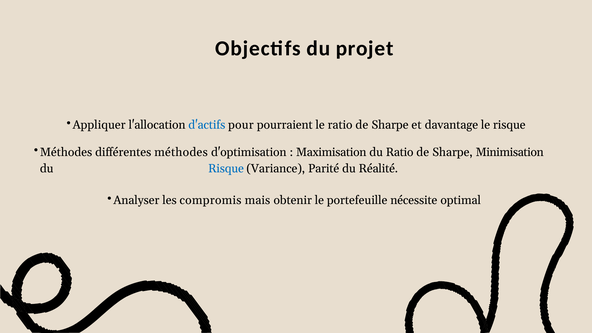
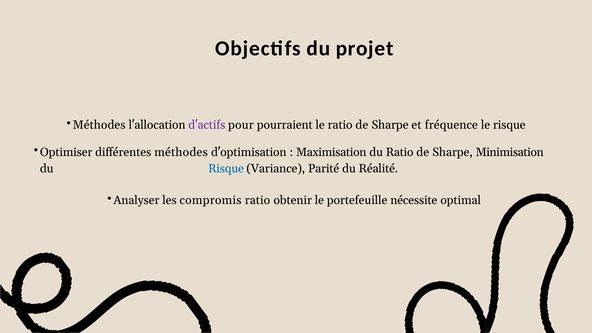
Appliquer: Appliquer -> Méthodes (99, 125)
d'actifs colour: blue -> purple (207, 125)
davantage: davantage -> fréquence (451, 125)
Méthodes: Méthodes -> Optimiser (66, 152)
compromis mais: mais -> ratio (257, 200)
